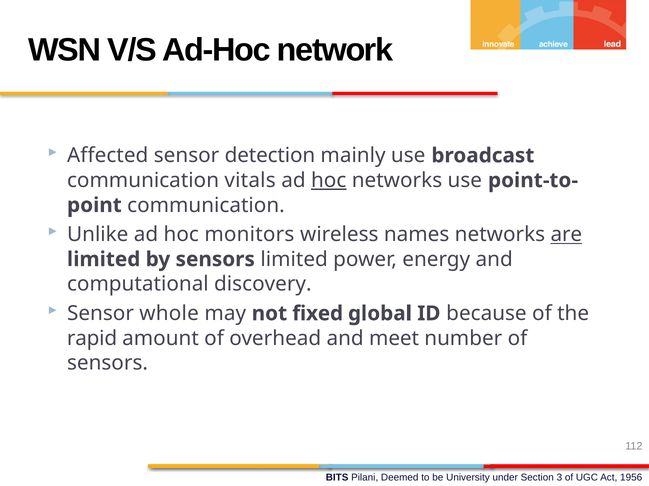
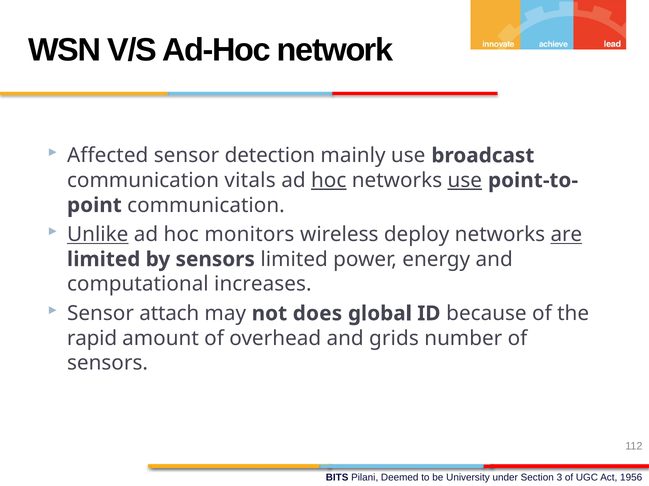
use underline: none -> present (465, 181)
Unlike underline: none -> present (98, 235)
names: names -> deploy (417, 235)
discovery: discovery -> increases (263, 285)
whole: whole -> attach (169, 314)
fixed: fixed -> does (317, 314)
meet: meet -> grids (394, 339)
